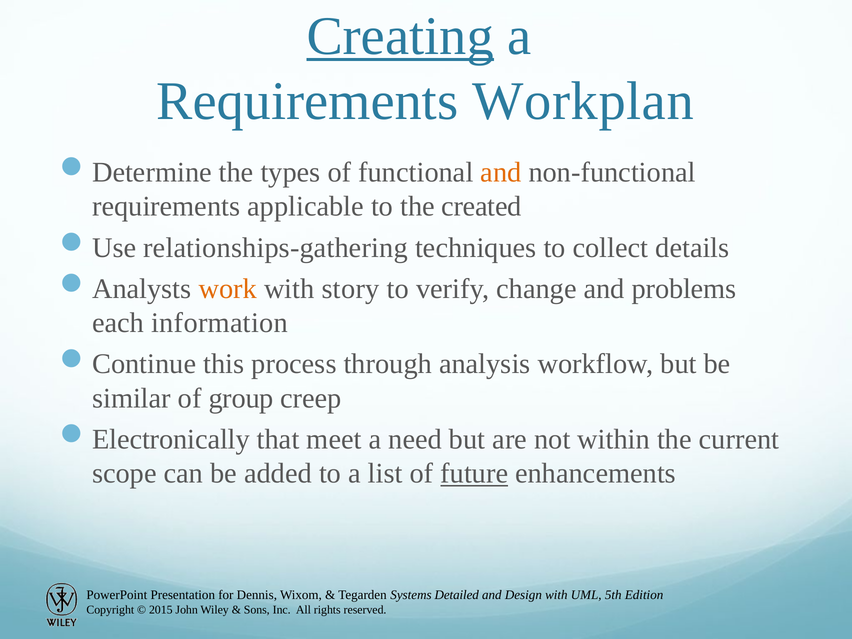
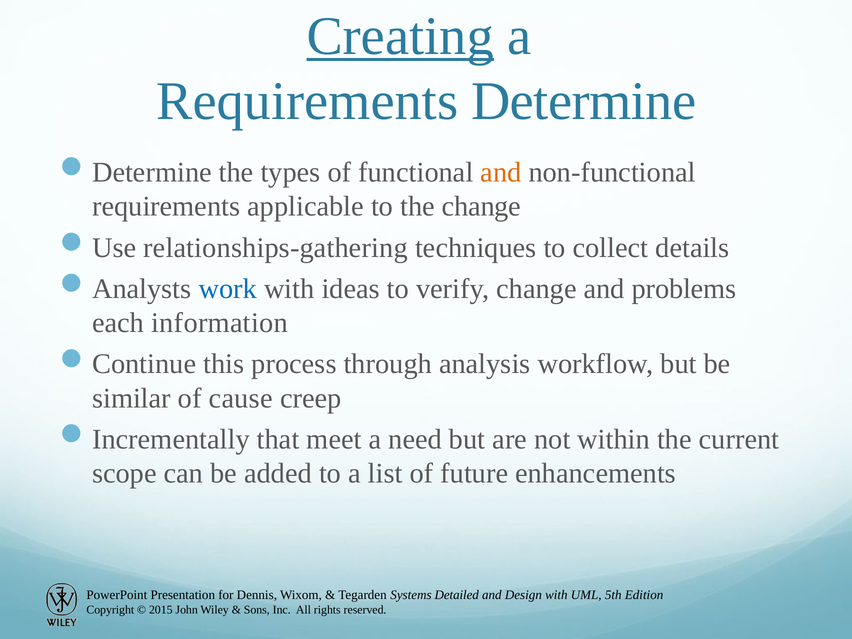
Requirements Workplan: Workplan -> Determine (584, 101)
the created: created -> change (481, 206)
work colour: orange -> blue (228, 289)
story: story -> ideas (351, 289)
group: group -> cause (241, 398)
Electronically: Electronically -> Incrementally (171, 439)
future underline: present -> none (474, 473)
